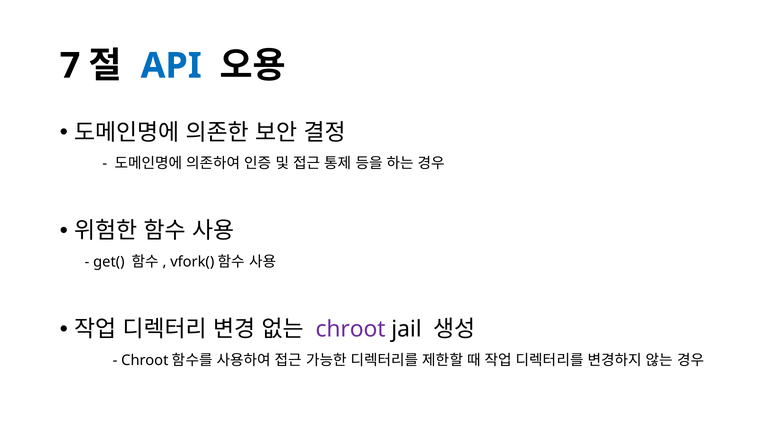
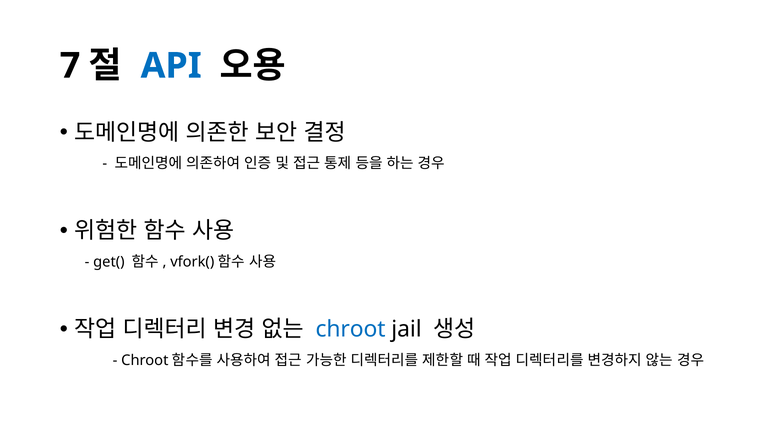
chroot colour: purple -> blue (351, 329)
